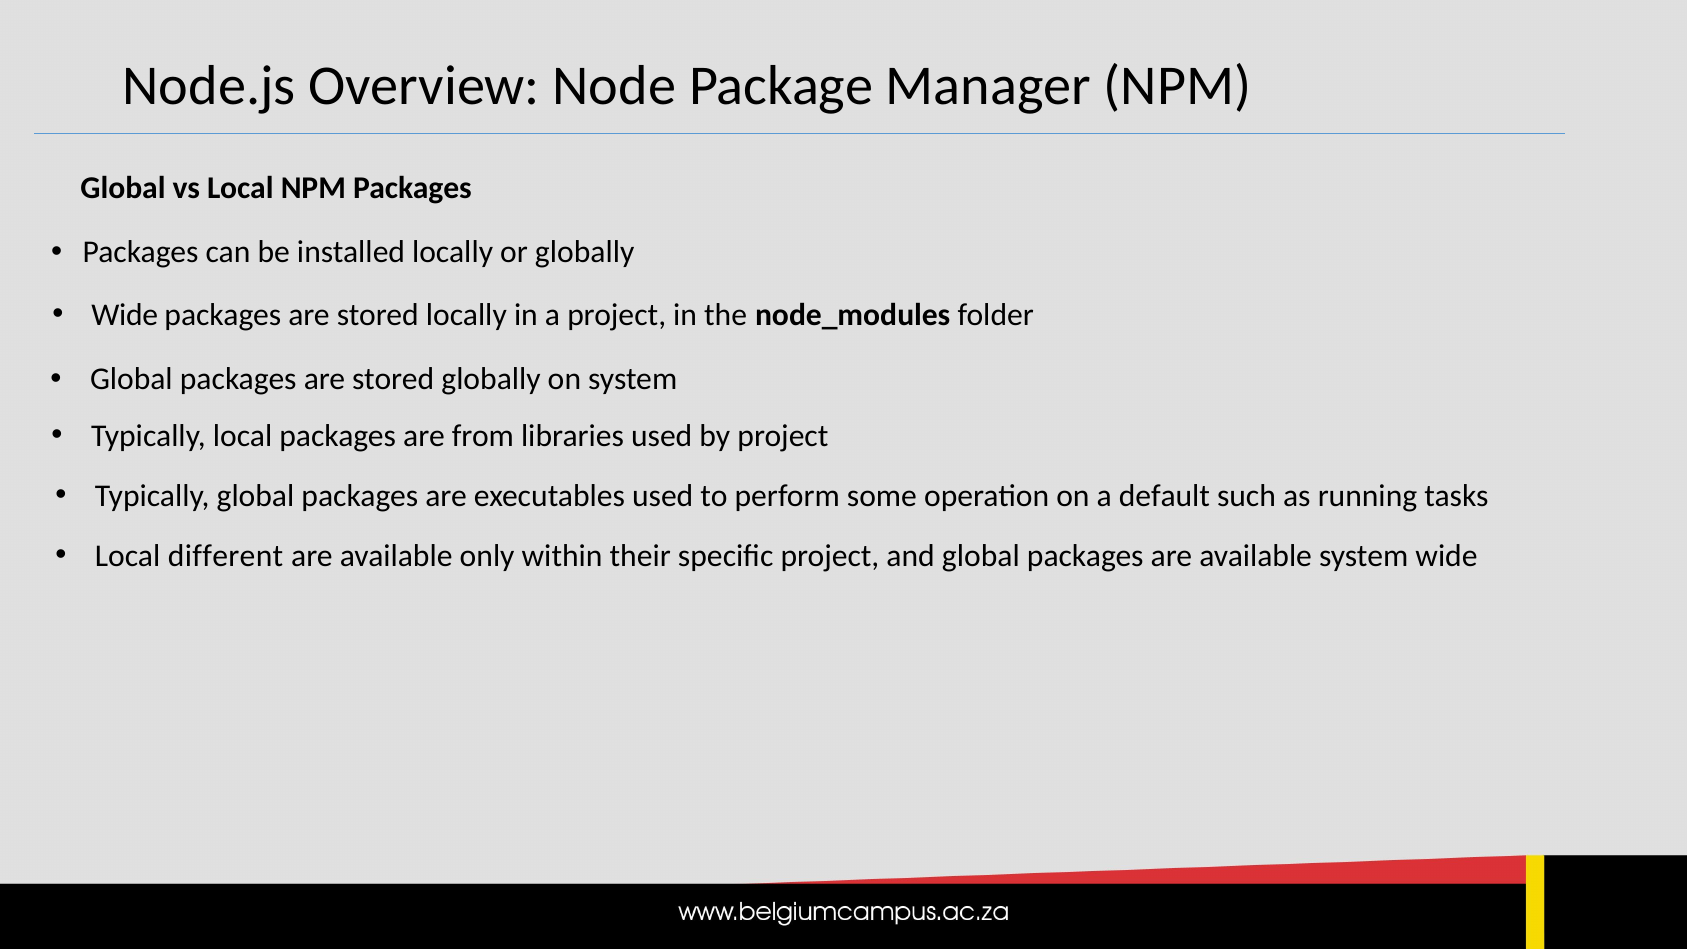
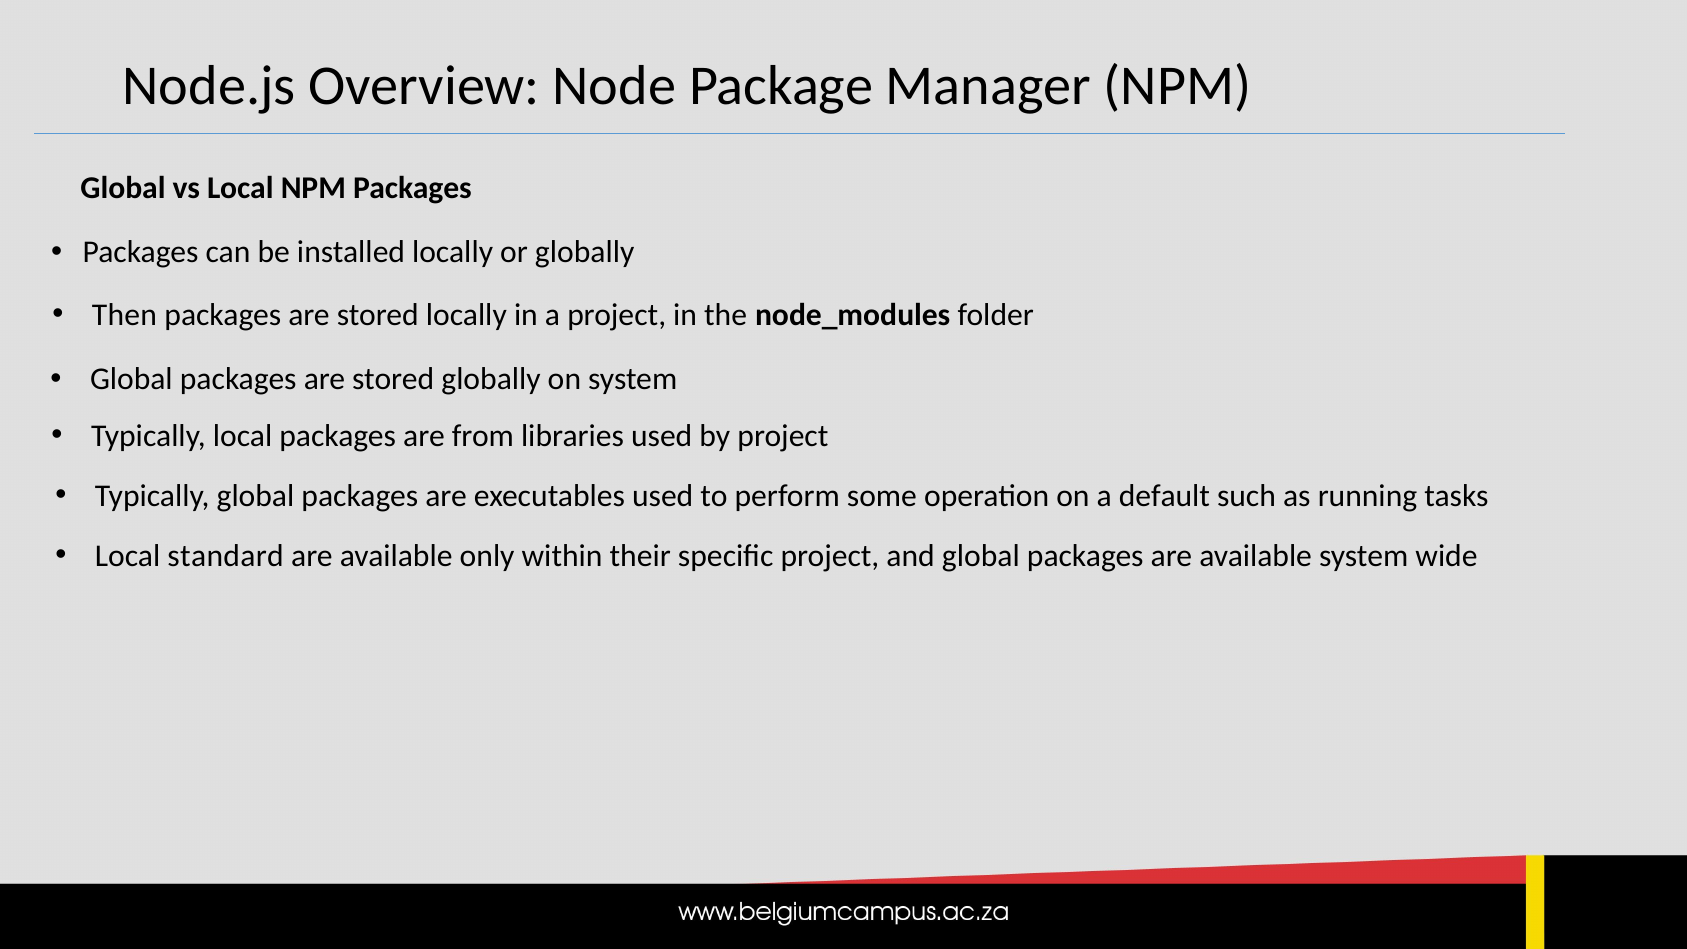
Wide: Wide -> Then (124, 315)
different: different -> standard (226, 556)
